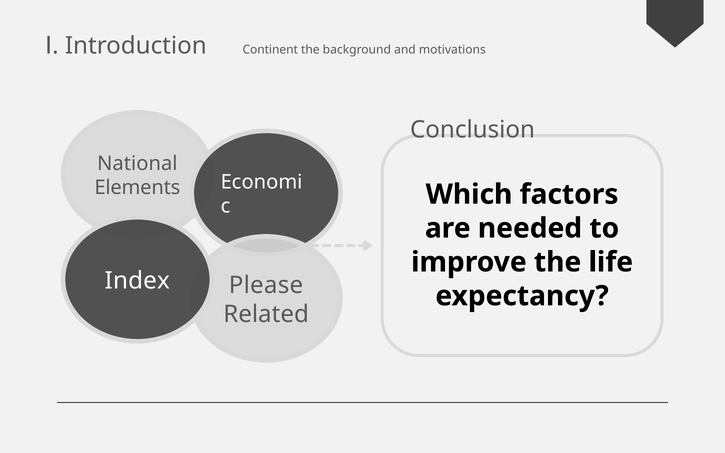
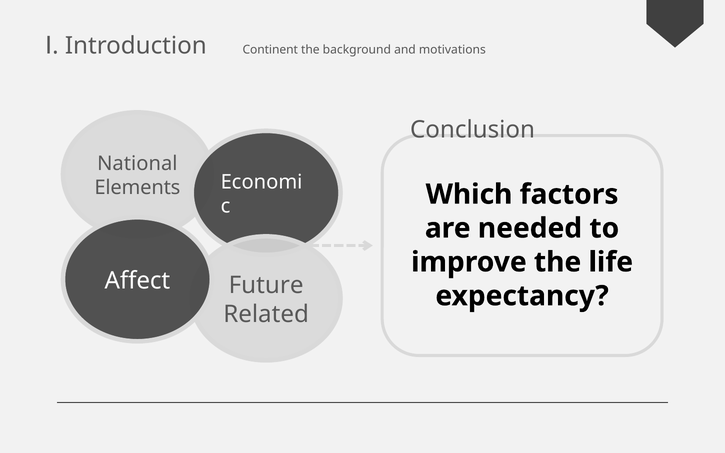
Index: Index -> Affect (137, 281)
Please: Please -> Future (266, 286)
